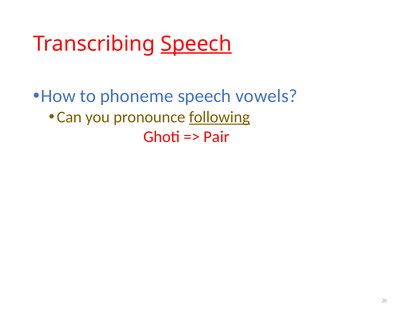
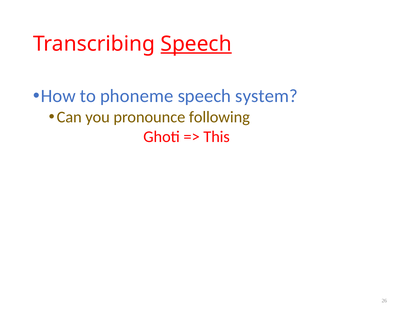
vowels: vowels -> system (267, 96)
following underline: present -> none (219, 117)
Pair: Pair -> This (217, 137)
